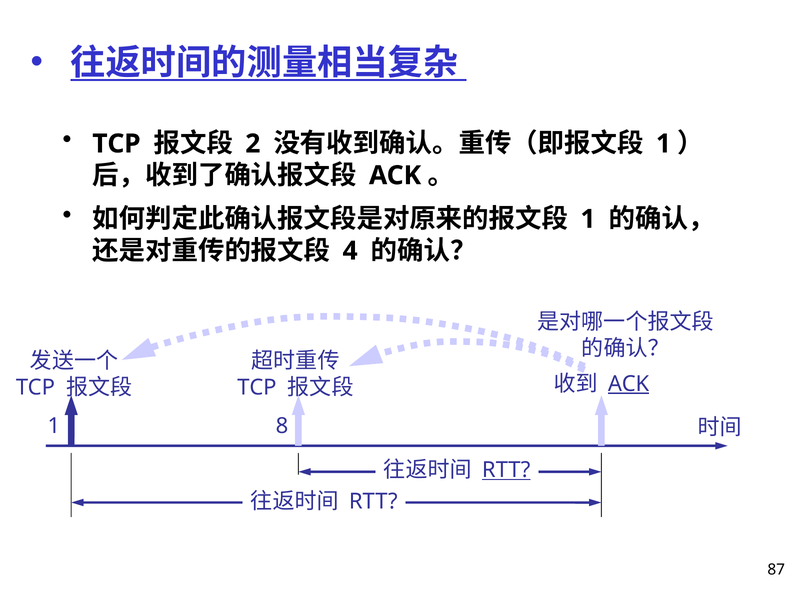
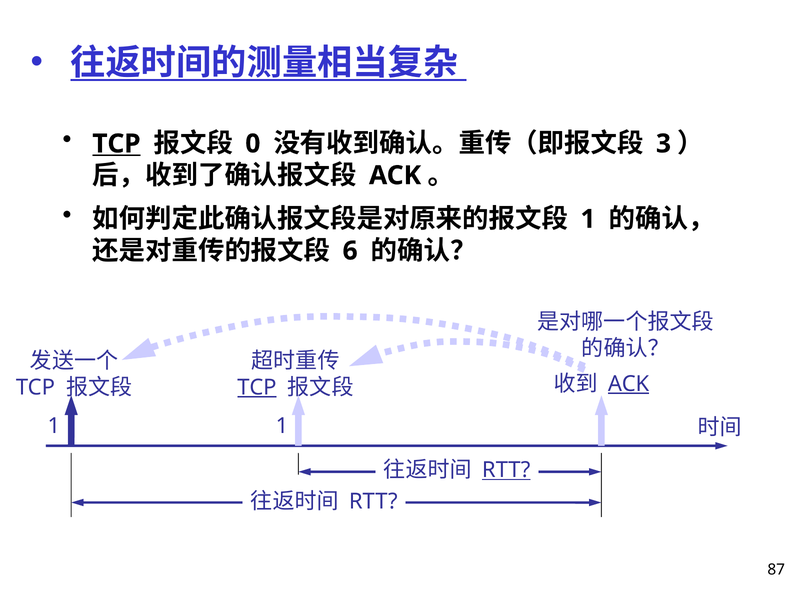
TCP underline: none -> present (116, 144)
2: 2 -> 0 (253, 144)
1: 1 -> 3 (663, 144)
4: 4 -> 6 (350, 251)
TCP underline: none -> present (257, 387)
1 8: 8 -> 1 (282, 426)
